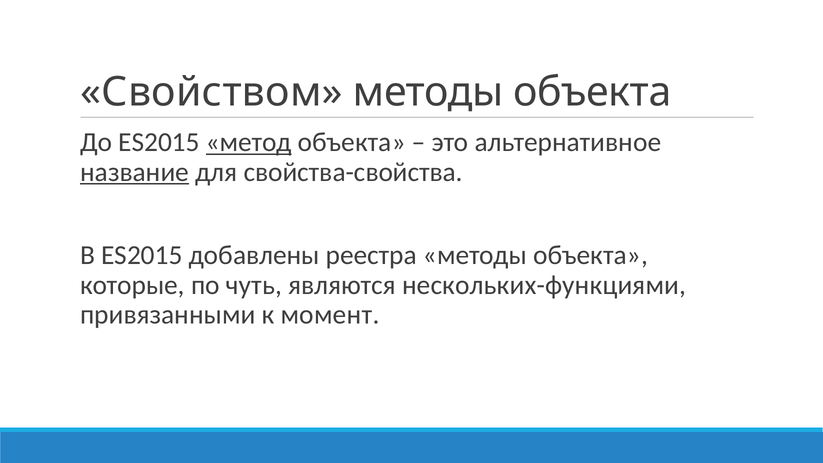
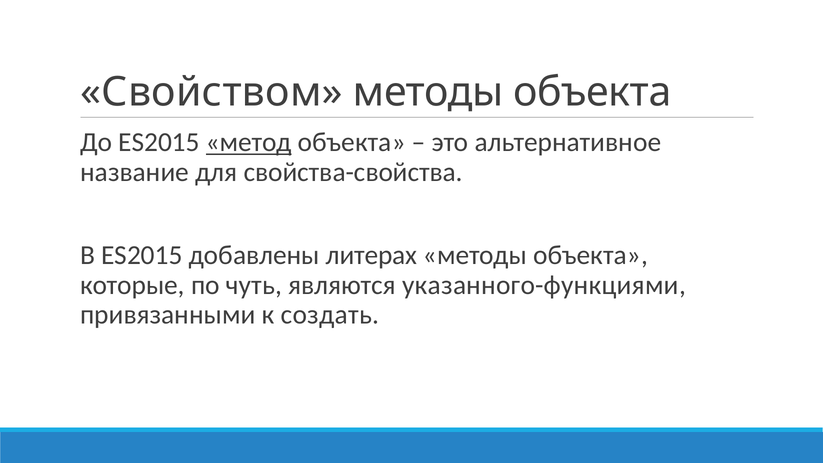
название underline: present -> none (135, 172)
реестра: реестра -> литерах (371, 255)
нескольких-функциями: нескольких-функциями -> указанного-функциями (544, 285)
момент: момент -> создать (330, 315)
